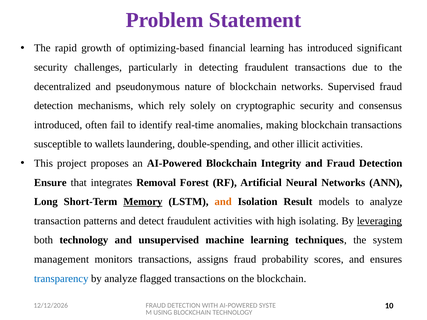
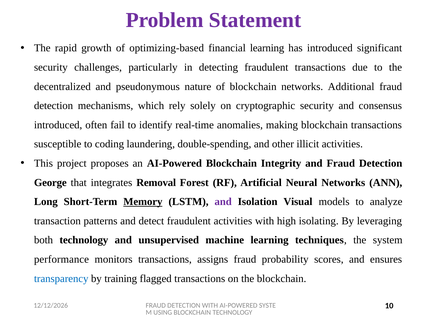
Supervised: Supervised -> Additional (351, 87)
wallets: wallets -> coding (110, 144)
Ensure: Ensure -> George (50, 183)
and colour: orange -> purple (223, 202)
Result: Result -> Visual (298, 202)
leveraging underline: present -> none (379, 221)
management: management -> performance (61, 260)
by analyze: analyze -> training (121, 279)
